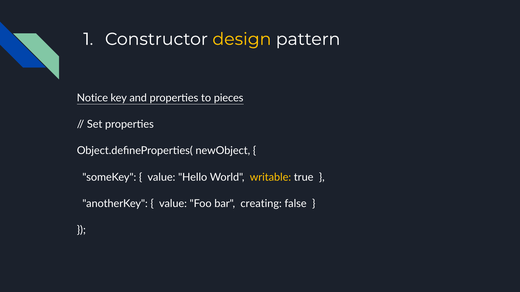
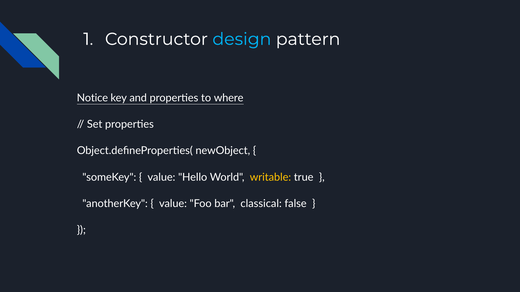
design colour: yellow -> light blue (242, 39)
pieces: pieces -> where (229, 98)
creating: creating -> classical (261, 204)
